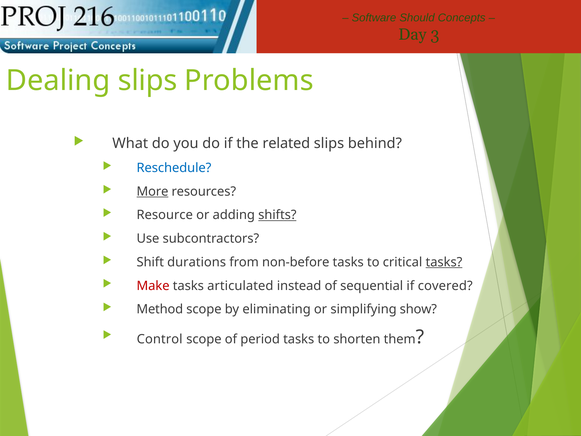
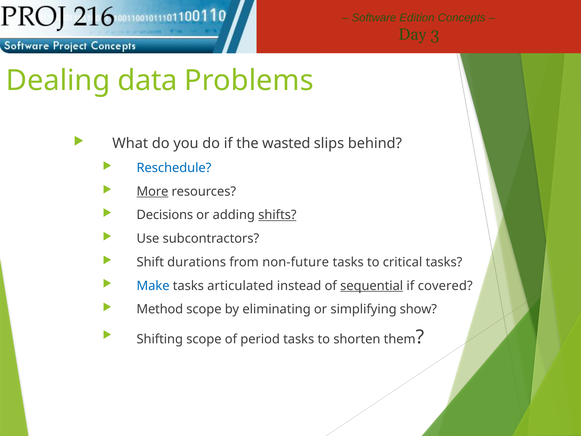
Should: Should -> Edition (417, 18)
Dealing slips: slips -> data (148, 80)
related: related -> wasted (286, 143)
Resource: Resource -> Decisions (165, 215)
non-before: non-before -> non-future (296, 262)
tasks underline: present -> none (444, 262)
Make colour: red -> blue (153, 286)
sequential underline: none -> present (372, 286)
Control: Control -> Shifting (160, 339)
